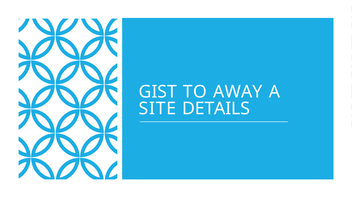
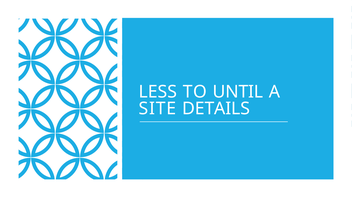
GIST: GIST -> LESS (158, 92)
AWAY: AWAY -> UNTIL (238, 92)
